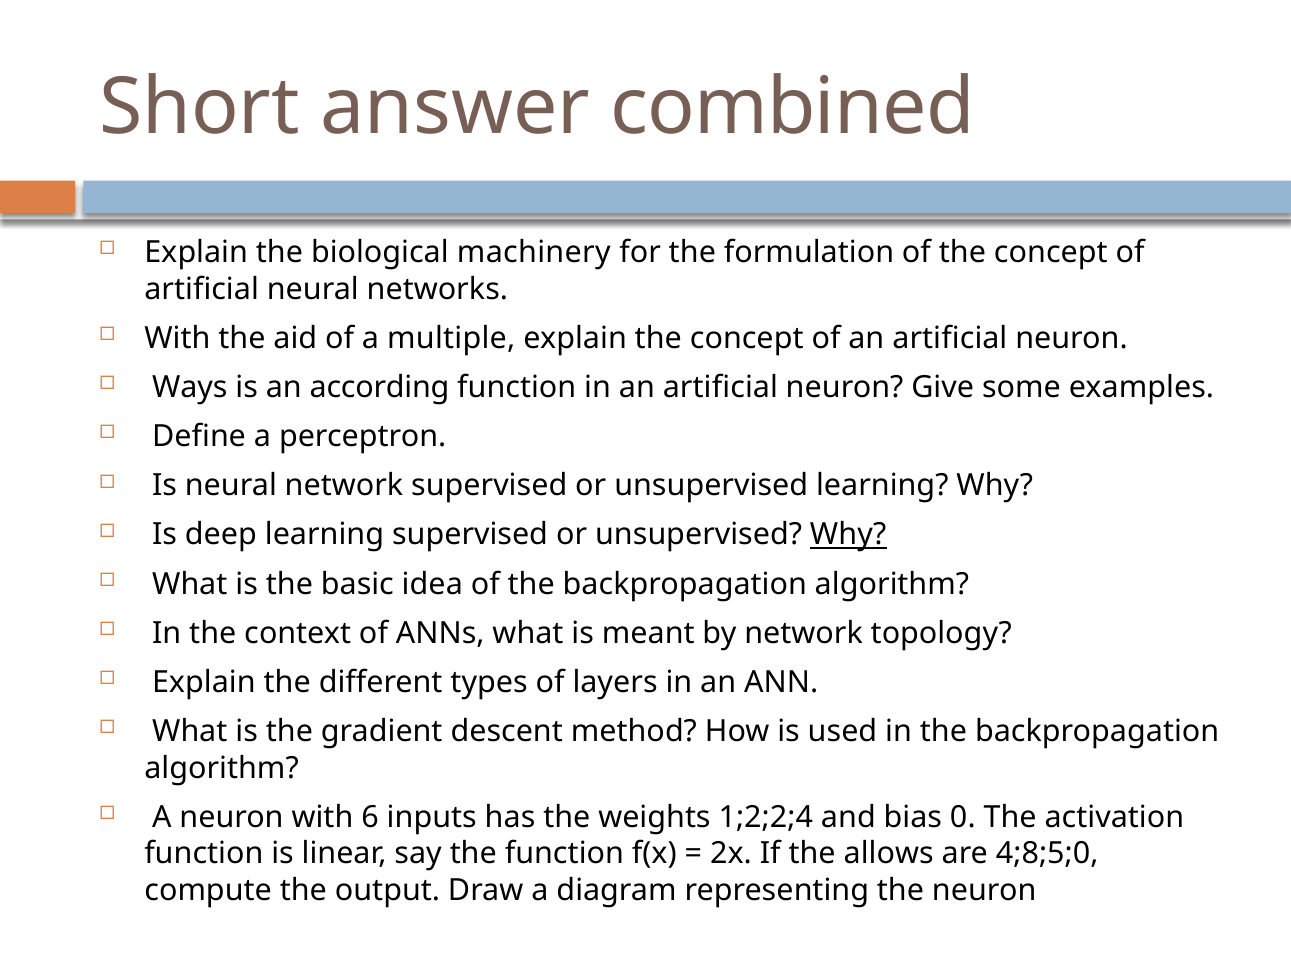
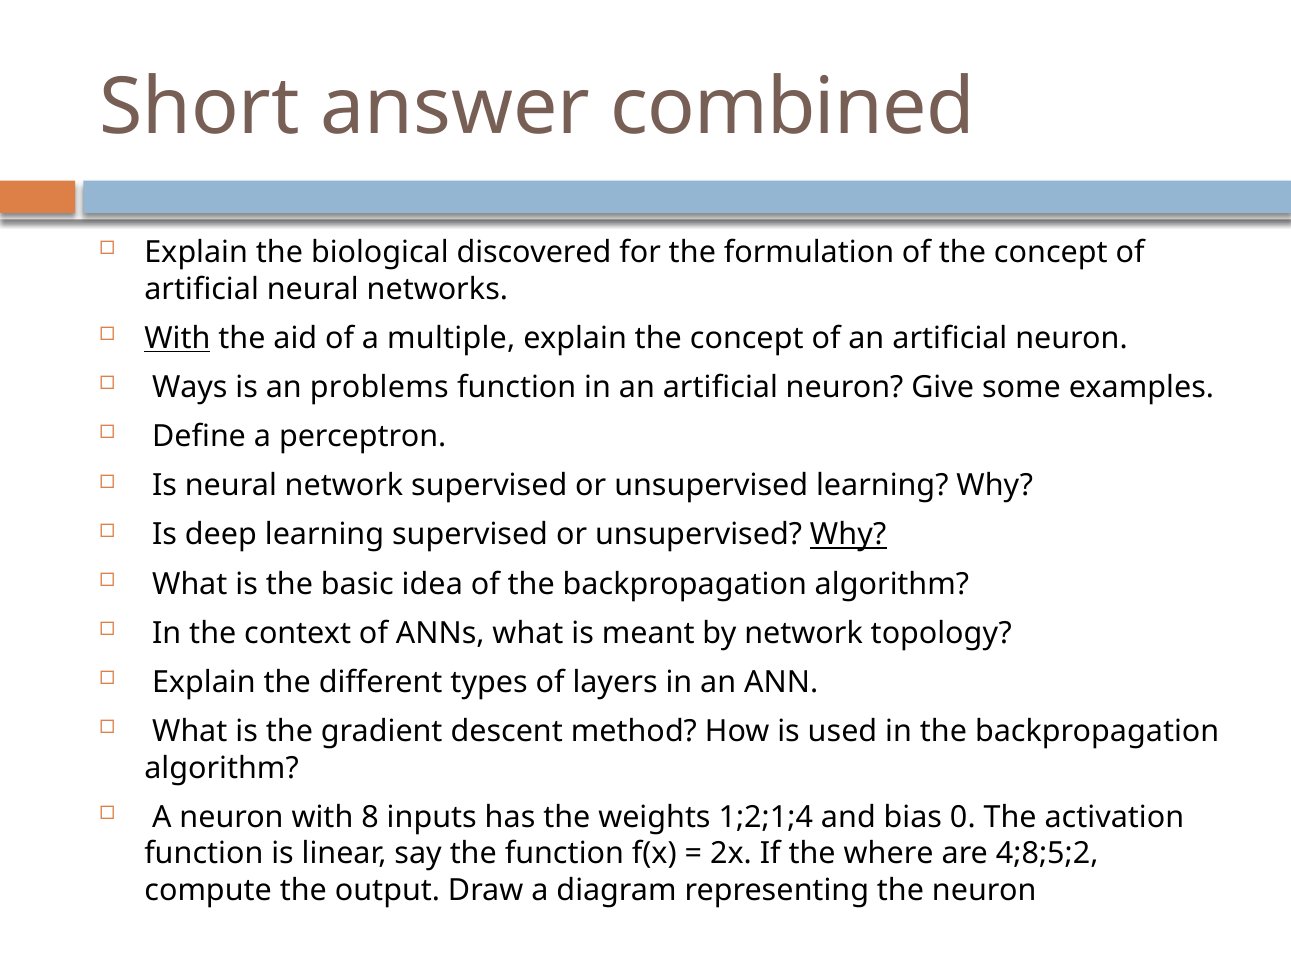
machinery: machinery -> discovered (534, 253)
With underline: none -> present (177, 338)
according: according -> problems (379, 388)
6: 6 -> 8 (370, 817)
1;2;2;4: 1;2;2;4 -> 1;2;1;4 (766, 817)
allows: allows -> where (889, 854)
4;8;5;0: 4;8;5;0 -> 4;8;5;2 (1047, 854)
